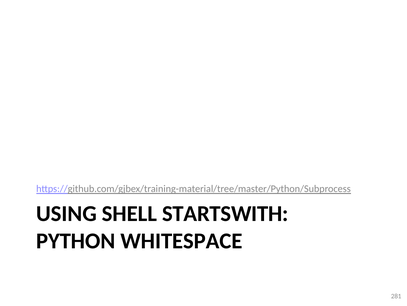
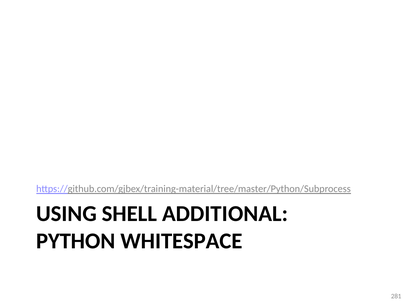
STARTSWITH: STARTSWITH -> ADDITIONAL (225, 213)
